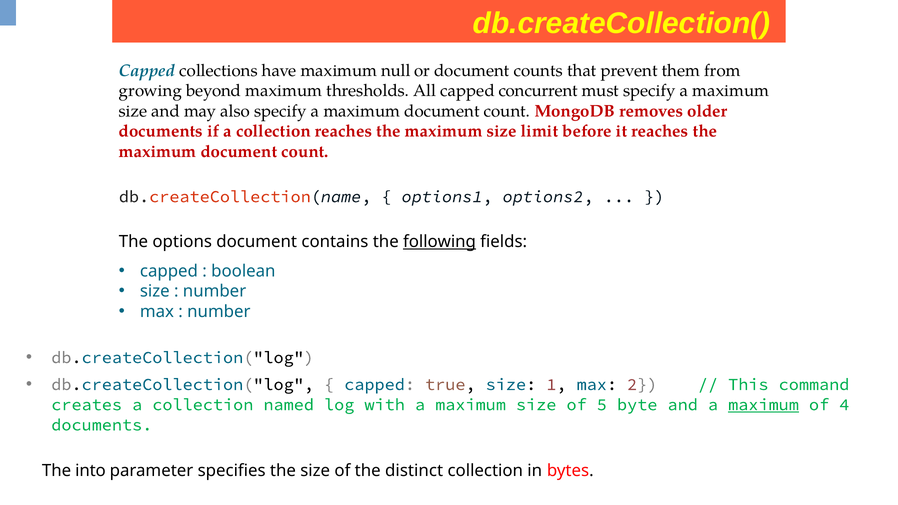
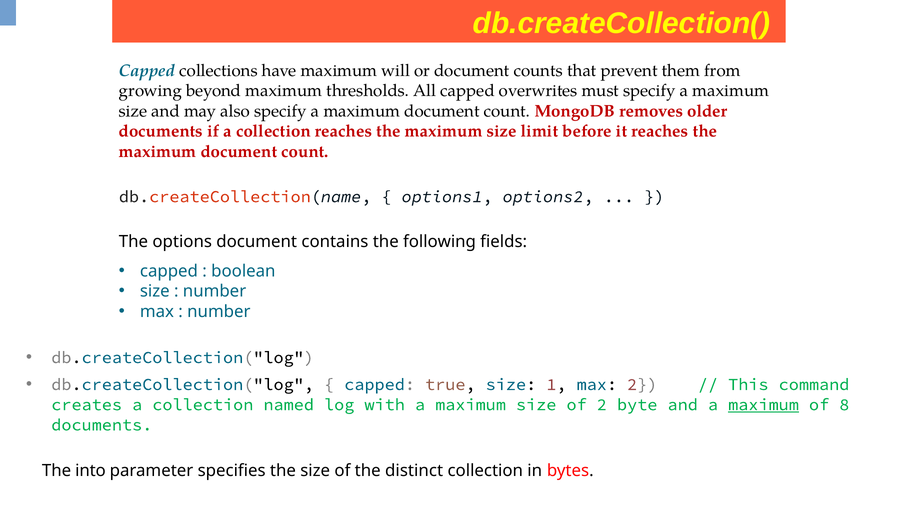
null: null -> will (396, 71)
concurrent: concurrent -> overwrites (538, 91)
following underline: present -> none (439, 242)
of 5: 5 -> 2 (602, 405)
4: 4 -> 8 (844, 405)
